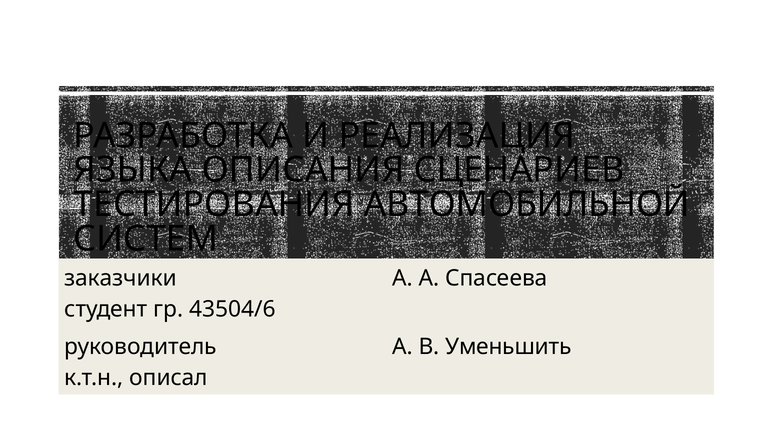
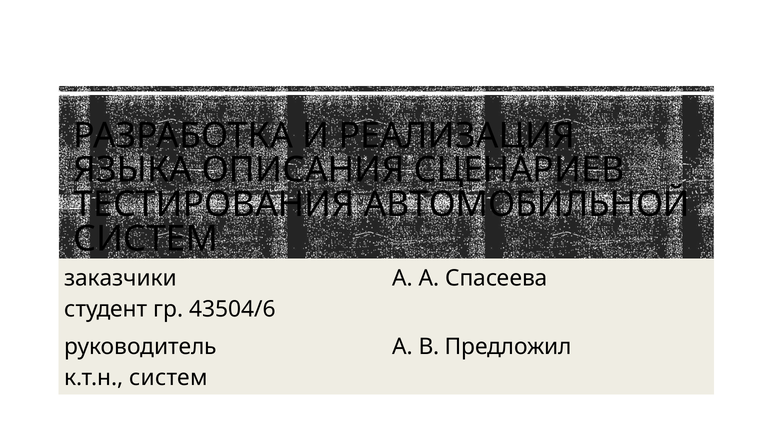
Уменьшить: Уменьшить -> Предложил (508, 347)
к.т.н описал: описал -> систем (168, 378)
